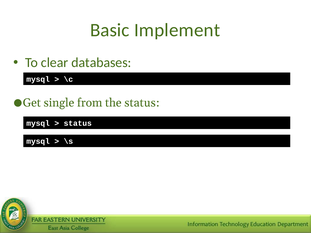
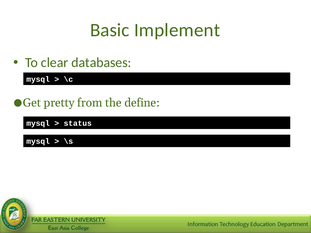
single: single -> pretty (59, 103)
the status: status -> define (142, 103)
